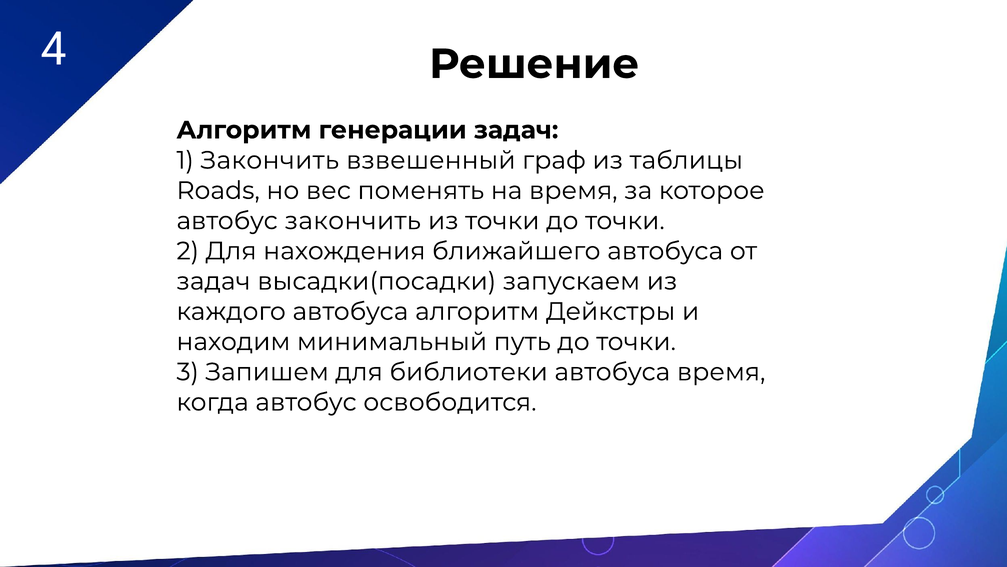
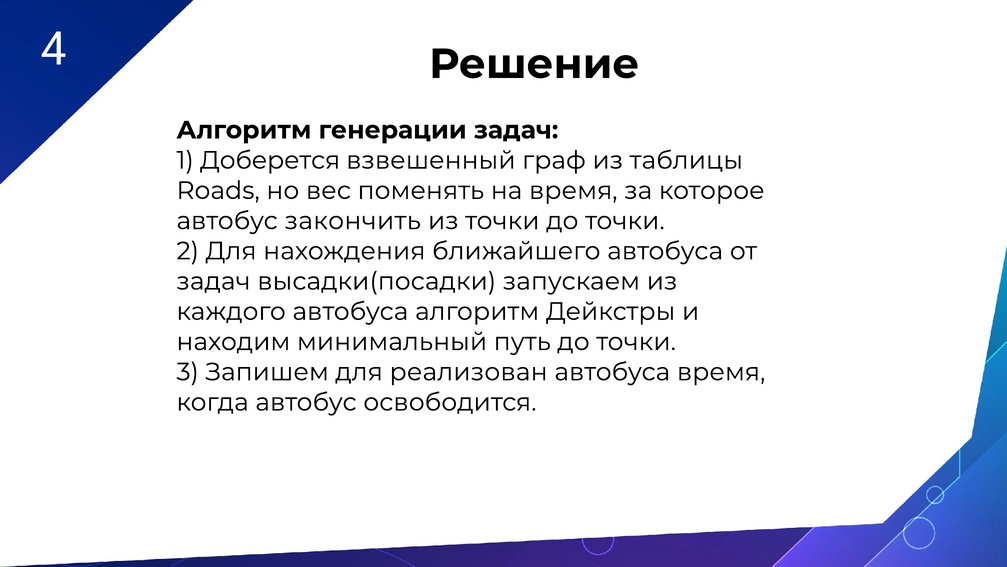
1 Закончить: Закончить -> Доберется (270, 160)
библиотеки: библиотеки -> реализован (469, 372)
